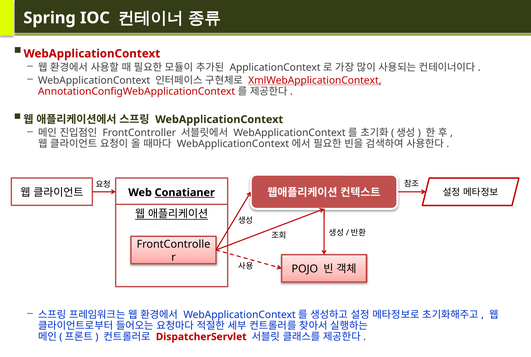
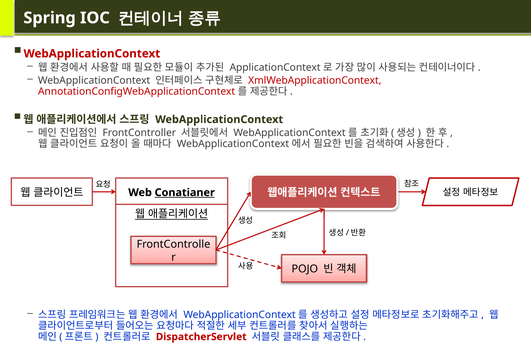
XmlWebApplicationContext underline: present -> none (315, 80)
